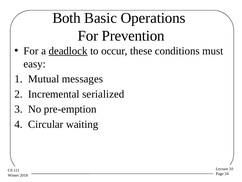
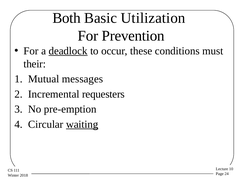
Operations: Operations -> Utilization (153, 18)
easy: easy -> their (35, 64)
serialized: serialized -> requesters (103, 94)
waiting underline: none -> present (82, 124)
